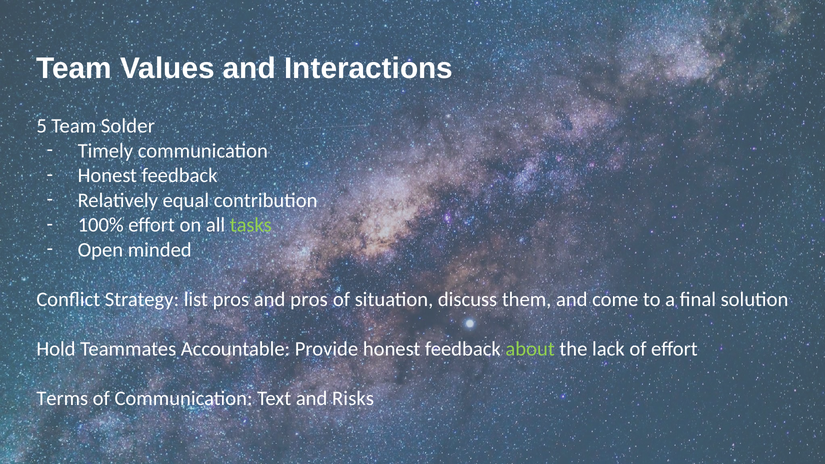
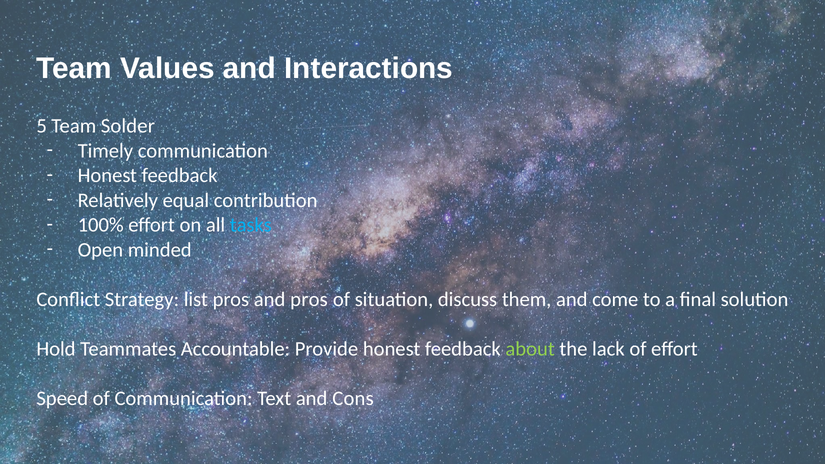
tasks colour: light green -> light blue (251, 225)
Terms: Terms -> Speed (62, 398)
Risks: Risks -> Cons (353, 398)
